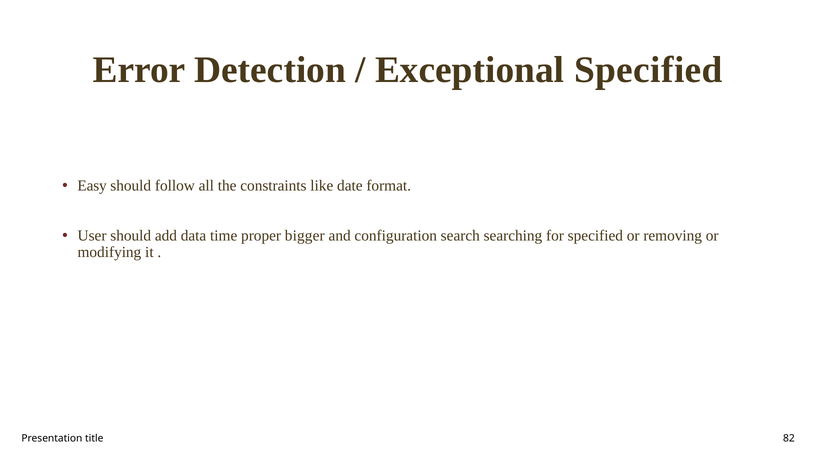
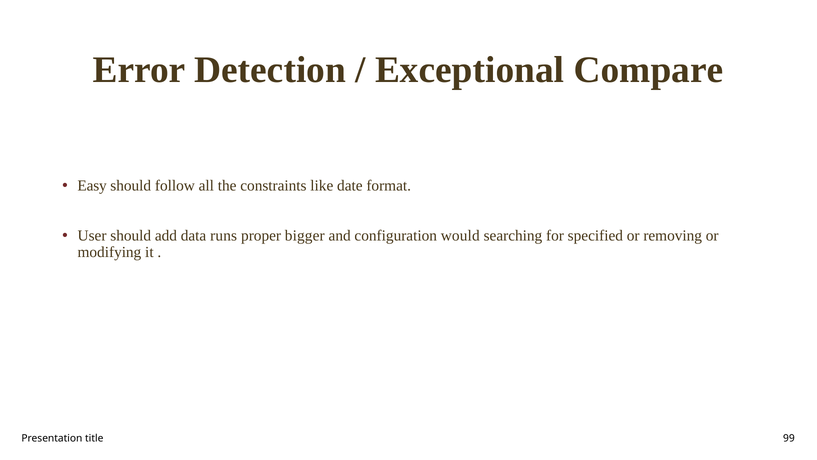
Exceptional Specified: Specified -> Compare (648, 70)
time: time -> runs (224, 236)
search: search -> would (460, 236)
82: 82 -> 99 (789, 438)
